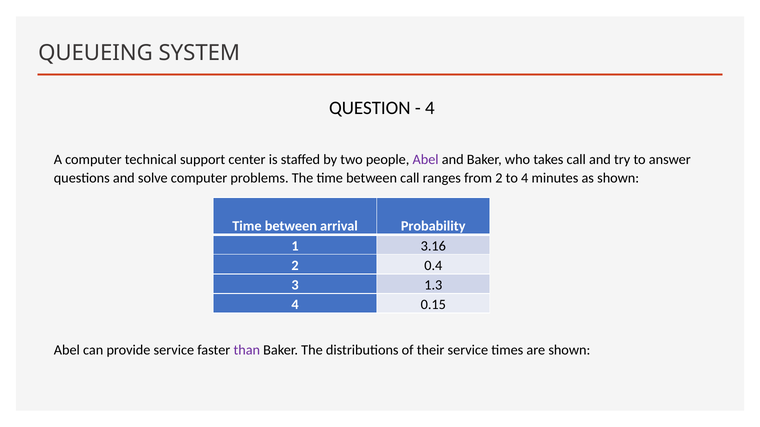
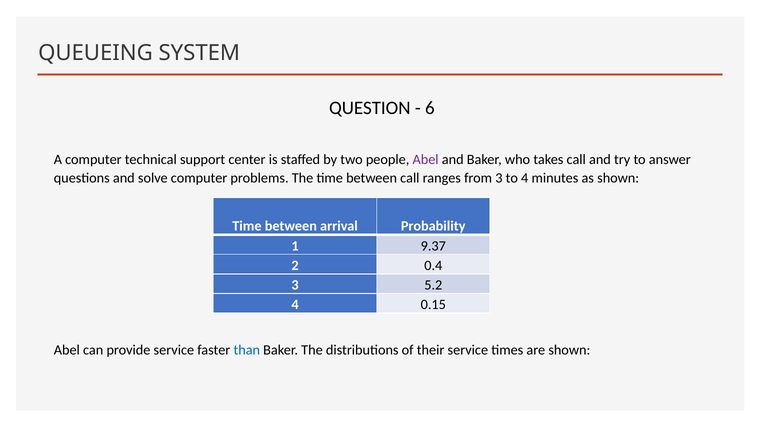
4: 4 -> 6 (430, 108)
from 2: 2 -> 3 (499, 178)
3.16: 3.16 -> 9.37 (433, 246)
1.3: 1.3 -> 5.2 (433, 285)
than colour: purple -> blue (247, 350)
